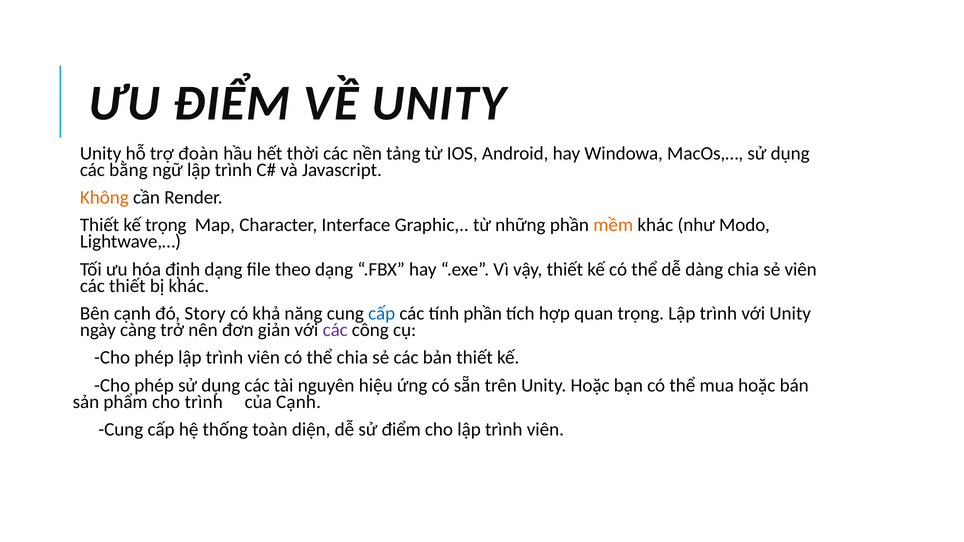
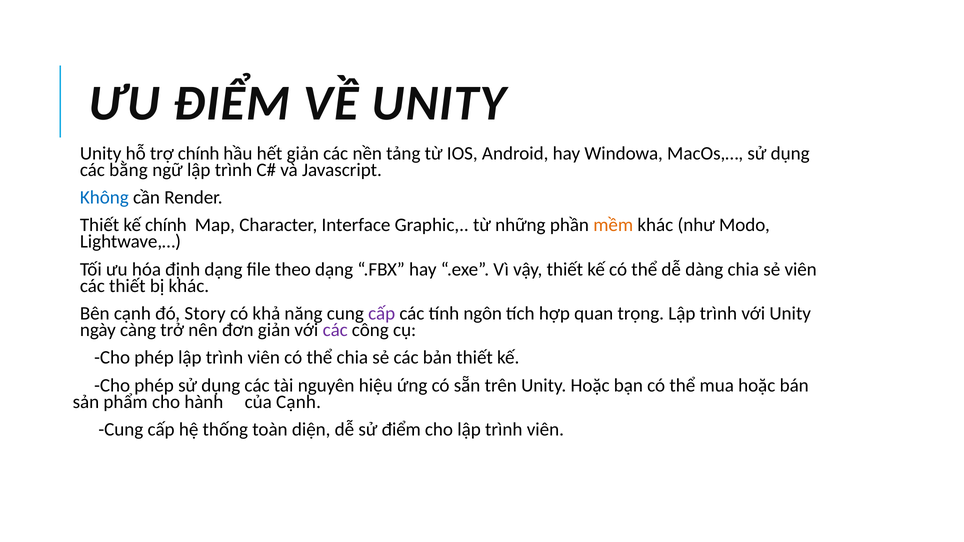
trợ đoàn: đoàn -> chính (199, 153)
hết thời: thời -> giản (303, 153)
Không colour: orange -> blue (104, 198)
kế trọng: trọng -> chính (166, 225)
cấp colour: blue -> purple (382, 314)
tính phần: phần -> ngôn (483, 314)
cho trình: trình -> hành (204, 402)
